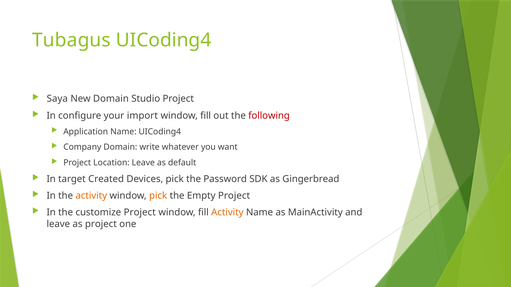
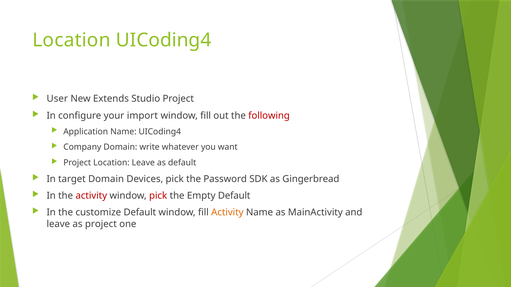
Tubagus: Tubagus -> Location (71, 40)
Saya: Saya -> User (57, 99)
New Domain: Domain -> Extends (111, 99)
target Created: Created -> Domain (106, 179)
activity colour: orange -> red (91, 196)
pick colour: orange -> red (158, 196)
Empty Project: Project -> Default (234, 196)
customize Project: Project -> Default (140, 213)
